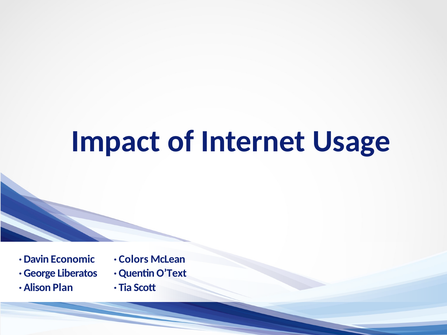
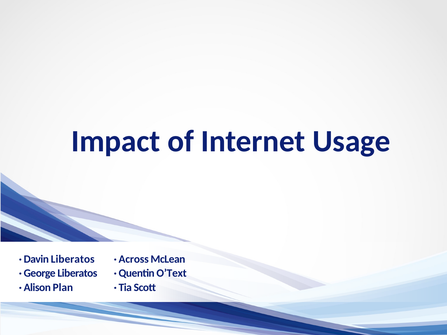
Davin Economic: Economic -> Liberatos (73, 259)
Colors: Colors -> Across (134, 259)
